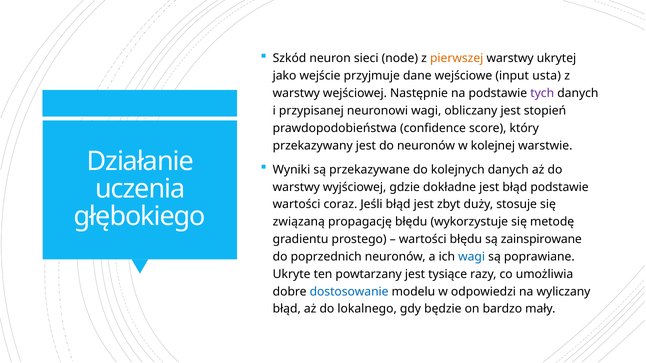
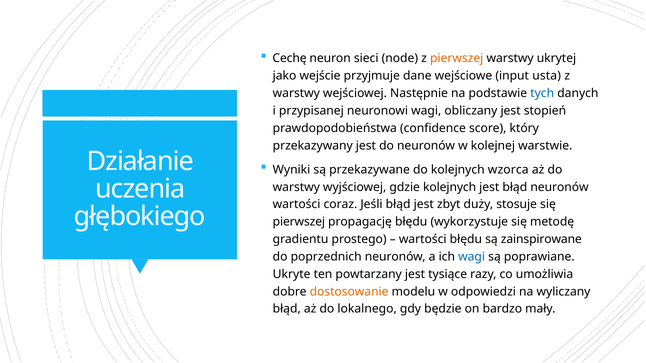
Szkód: Szkód -> Cechę (290, 58)
tych colour: purple -> blue (542, 93)
kolejnych danych: danych -> wzorca (508, 170)
gdzie dokładne: dokładne -> kolejnych (450, 187)
błąd podstawie: podstawie -> neuronów (559, 187)
związaną: związaną -> pierwszej (299, 222)
dostosowanie colour: blue -> orange (349, 292)
